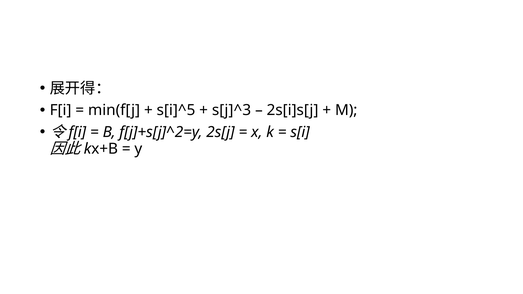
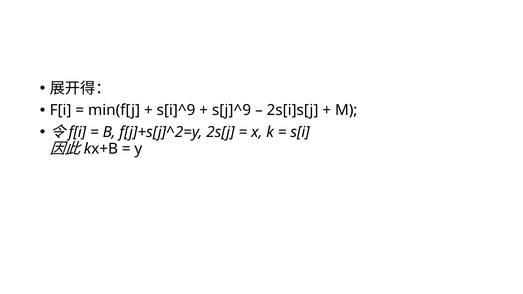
s[i]^5: s[i]^5 -> s[i]^9 (176, 110)
s[j]^3: s[j]^3 -> s[j]^9 (232, 110)
